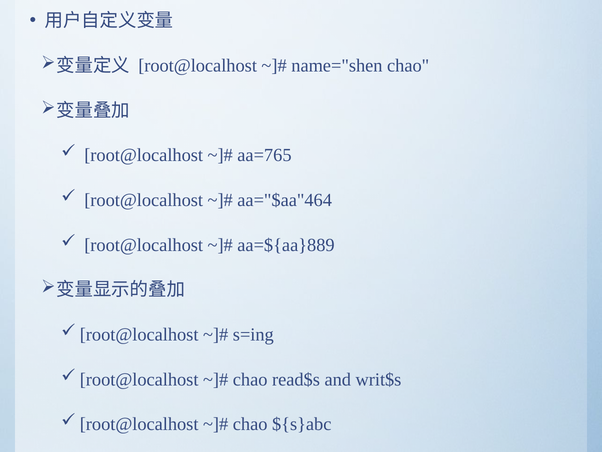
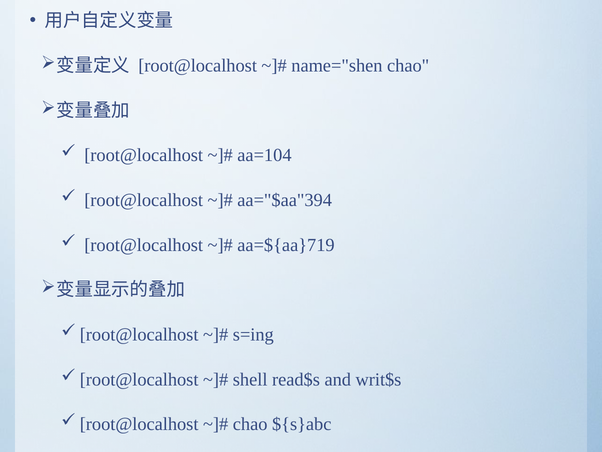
aa=765: aa=765 -> aa=104 (264, 155)
aa="$aa"464: aa="$aa"464 -> aa="$aa"394 (285, 200)
aa=${aa}889: aa=${aa}889 -> aa=${aa}719 (286, 245)
chao: chao -> shell (250, 379)
